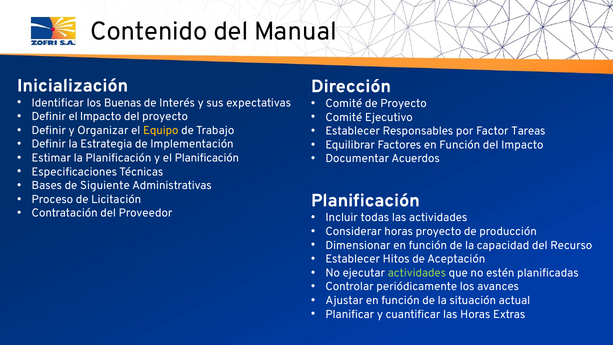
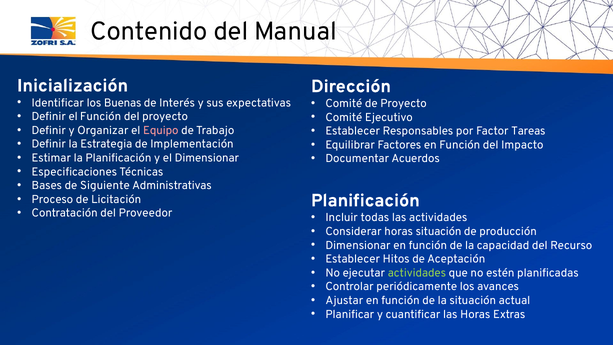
el Impacto: Impacto -> Función (101, 116)
Equipo colour: yellow -> pink (161, 130)
el Planificación: Planificación -> Dimensionar (207, 158)
horas proyecto: proyecto -> situación (439, 231)
